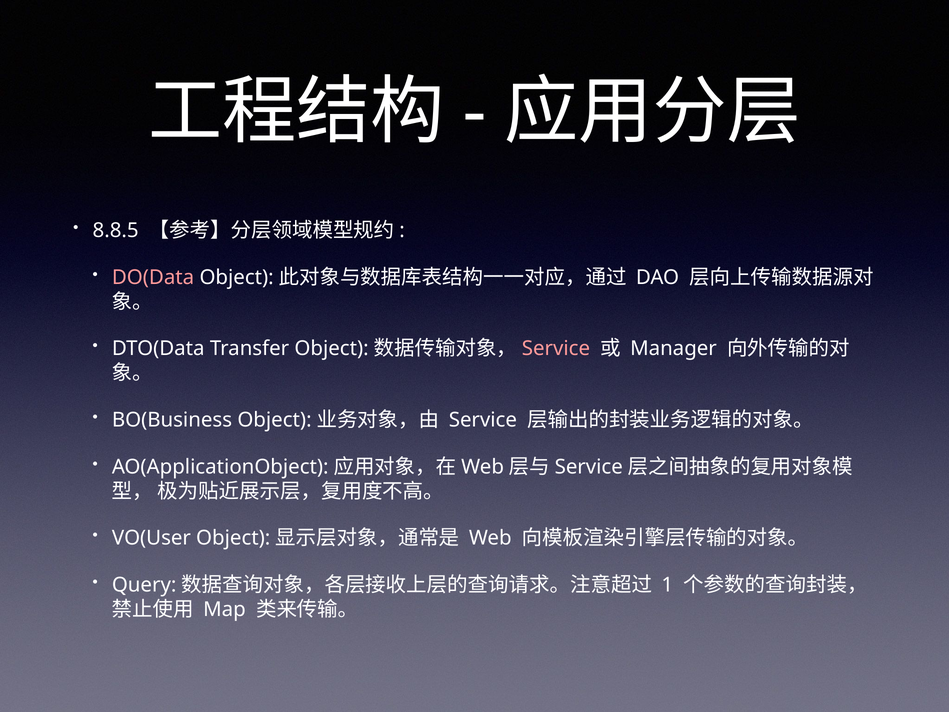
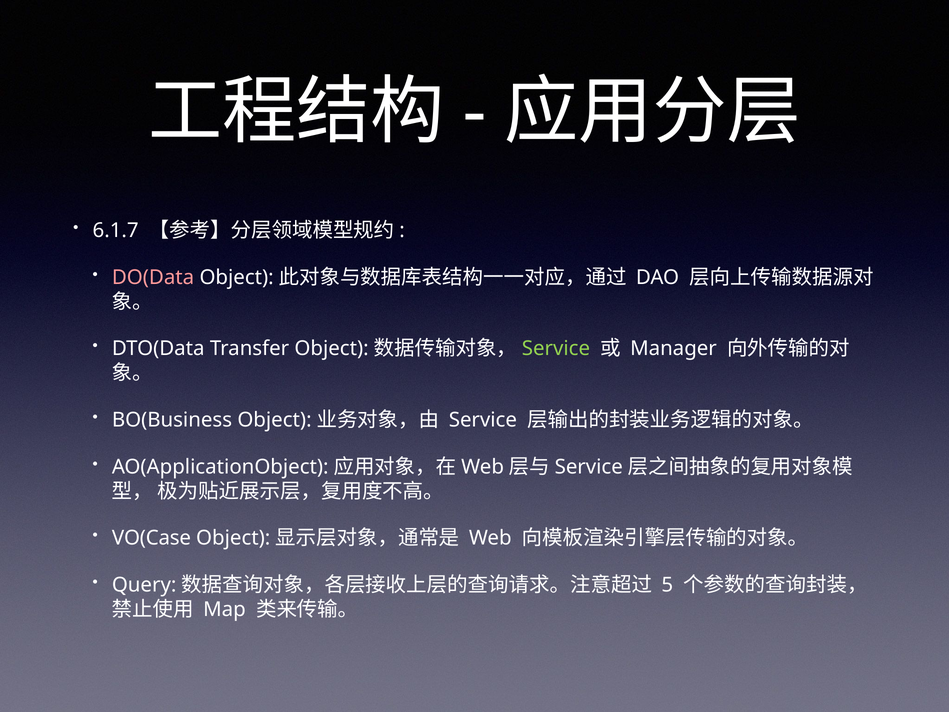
8.8.5: 8.8.5 -> 6.1.7 (116, 230)
Service colour: pink -> light green (556, 349)
VO(User: VO(User -> VO(Case (151, 538)
1: 1 -> 5 (667, 585)
